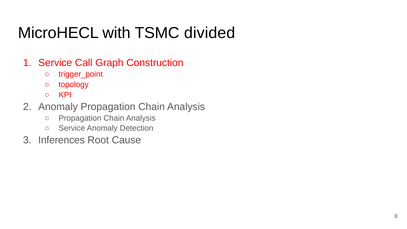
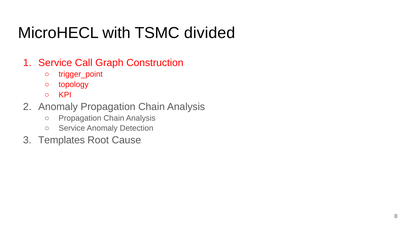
Inferences: Inferences -> Templates (62, 140)
